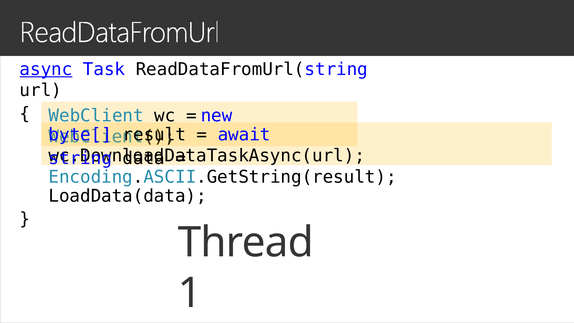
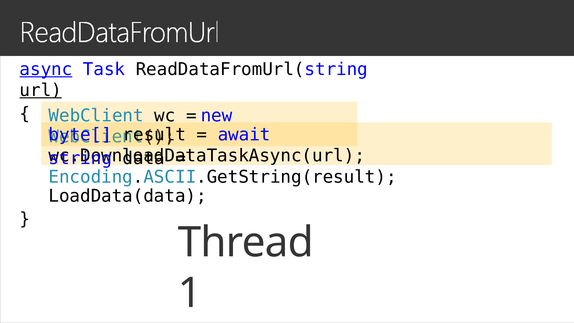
url underline: none -> present (41, 90)
